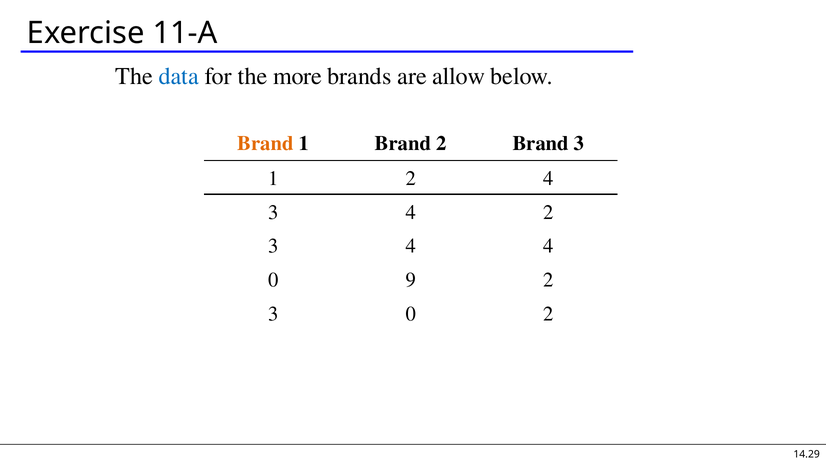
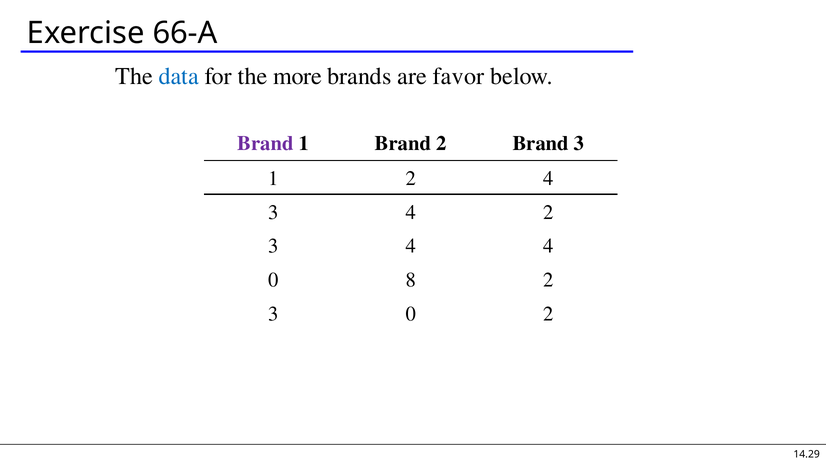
11-A: 11-A -> 66-A (185, 33)
allow: allow -> favor (458, 76)
Brand colour: orange -> purple (265, 143)
9: 9 -> 8 (411, 280)
